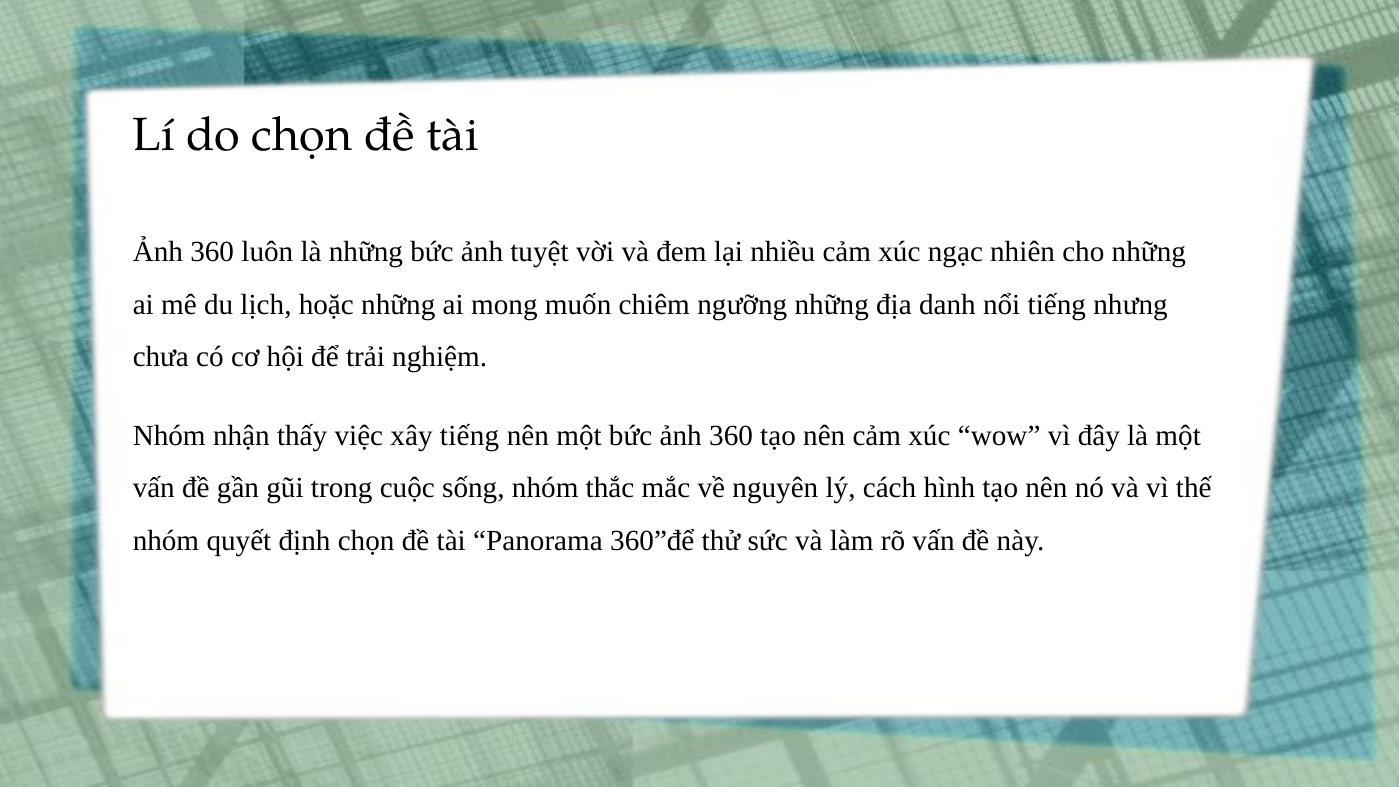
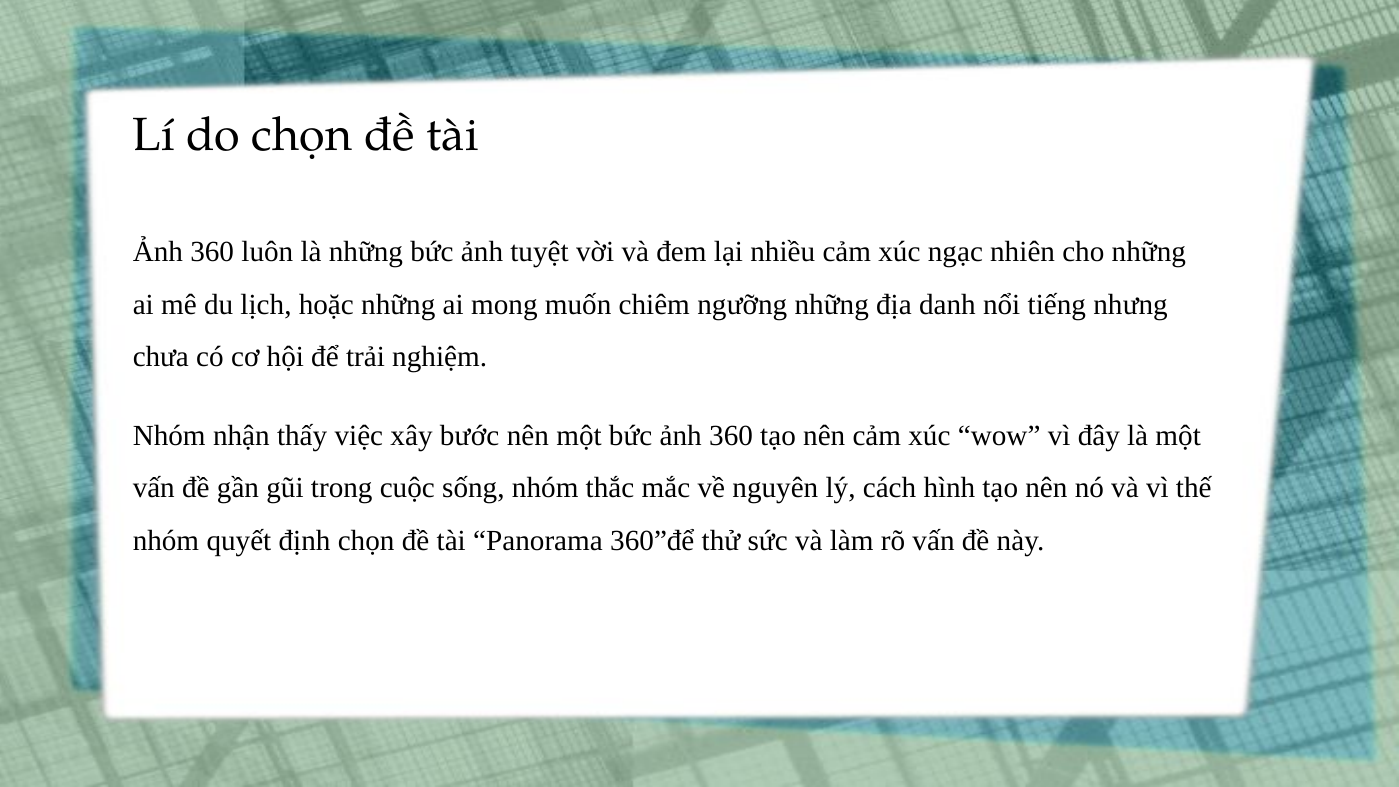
xây tiếng: tiếng -> bước (470, 436)
